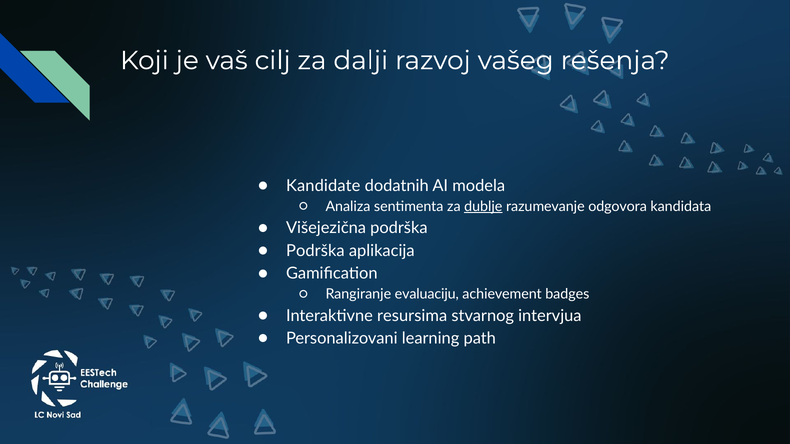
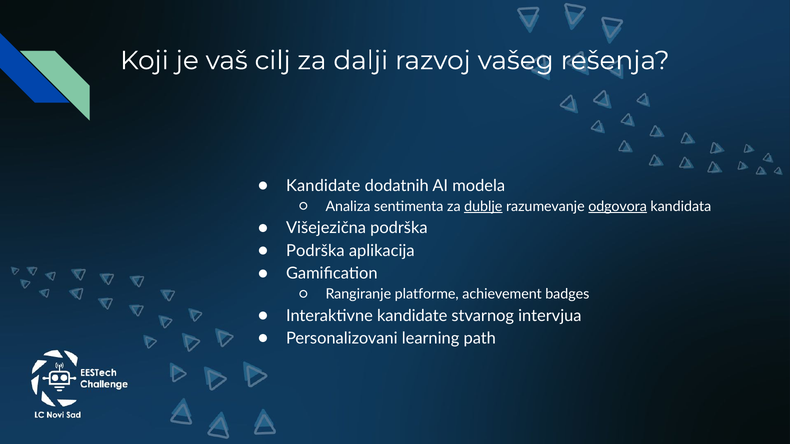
odgovora underline: none -> present (618, 207)
evaluaciju: evaluaciju -> platforme (427, 294)
Interaktivne resursima: resursima -> kandidate (412, 316)
